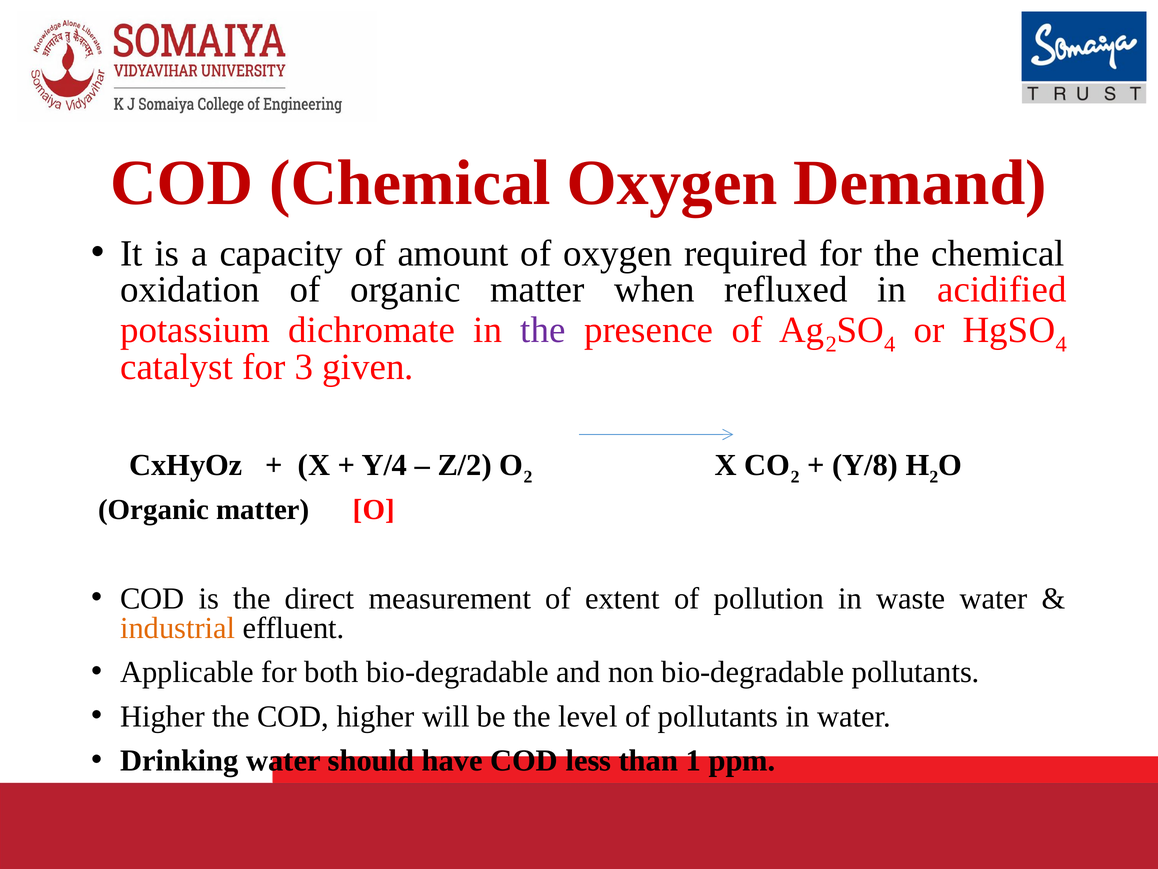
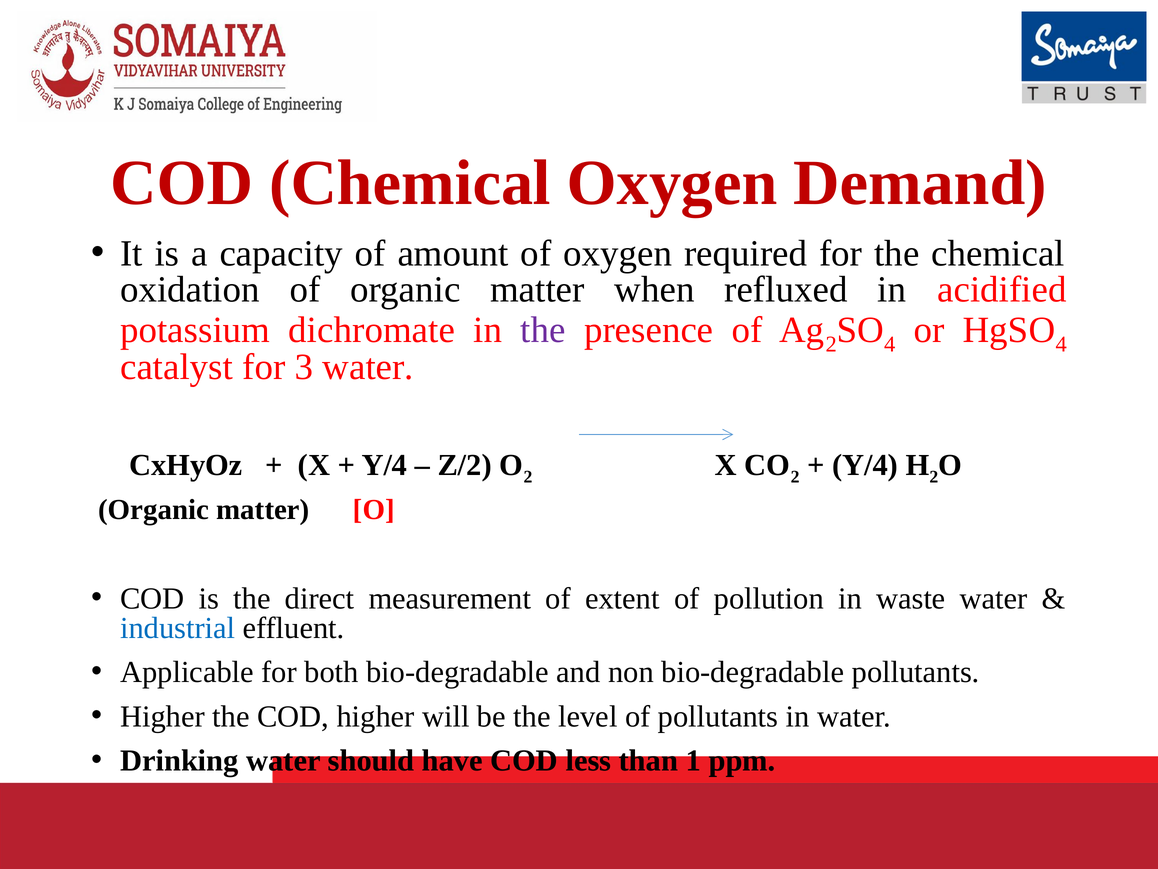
3 given: given -> water (368, 367)
Y/8: Y/8 -> Y/4 (865, 465)
industrial colour: orange -> blue (178, 628)
